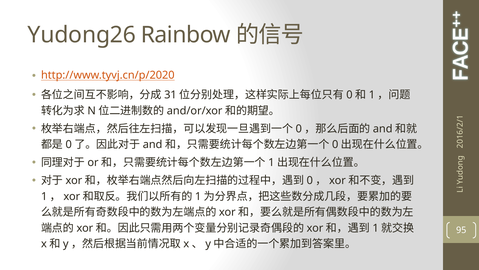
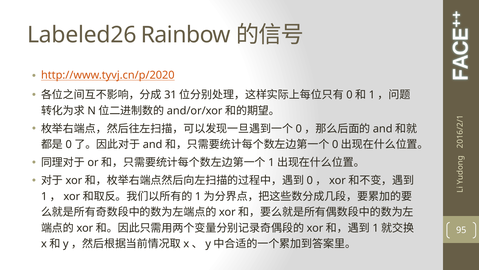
Yudong26: Yudong26 -> Labeled26 (82, 35)
